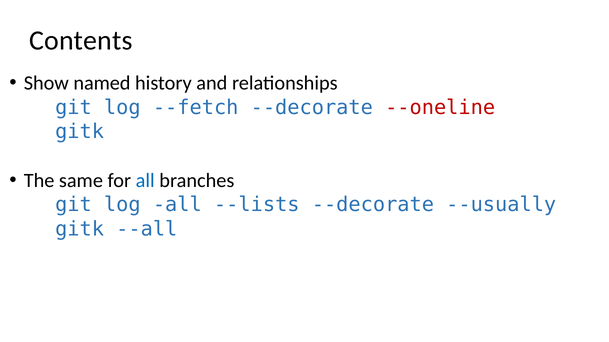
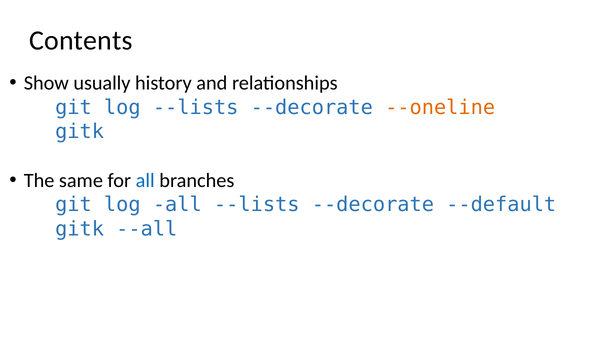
named: named -> usually (102, 83)
log --fetch: --fetch -> --lists (196, 108)
--oneline colour: red -> orange (440, 108)
--usually: --usually -> --default (501, 205)
